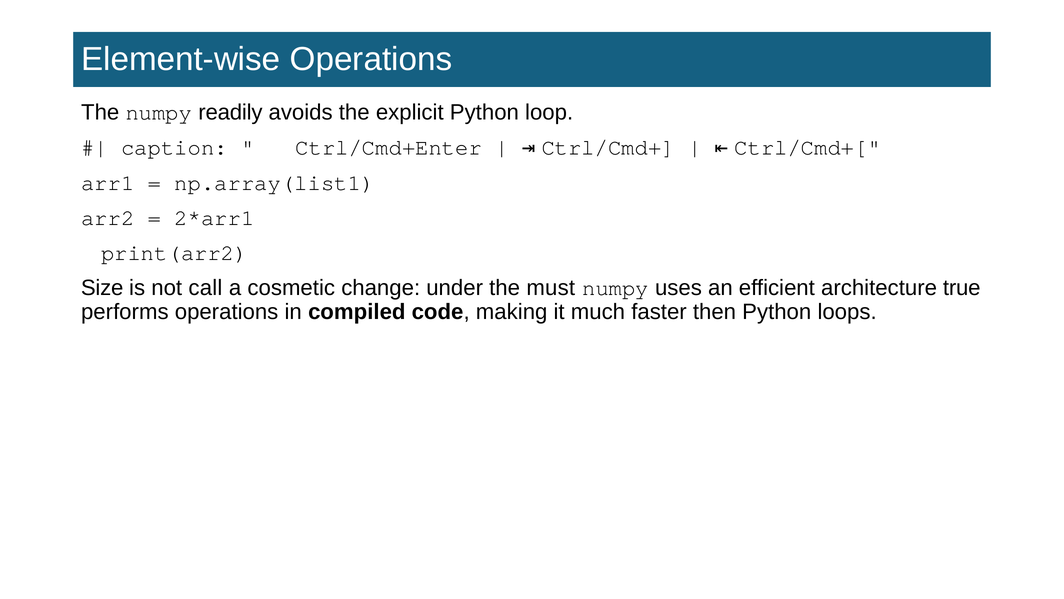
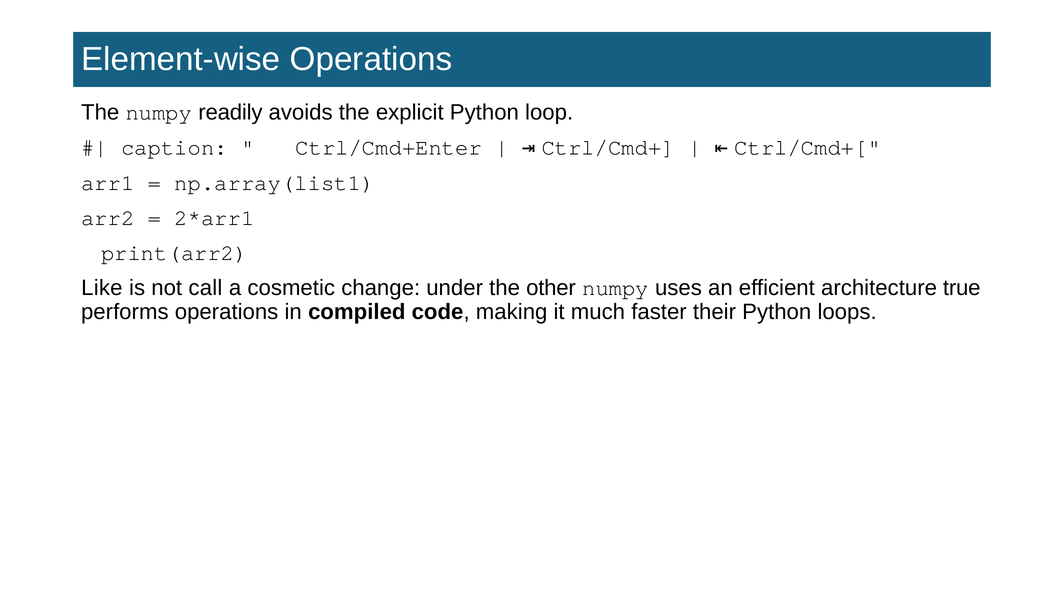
Size: Size -> Like (102, 288)
must: must -> other (551, 288)
then: then -> their (714, 312)
